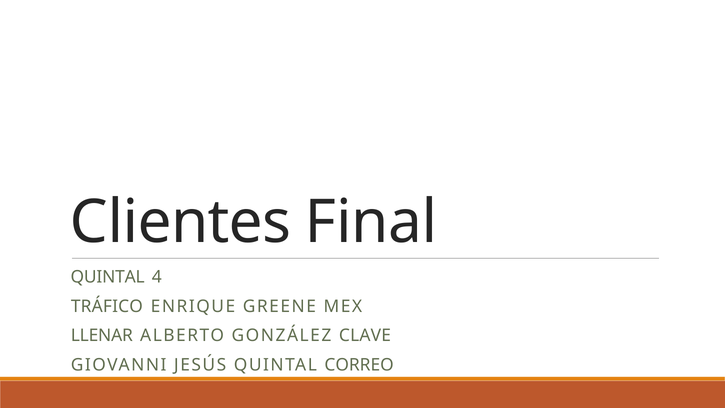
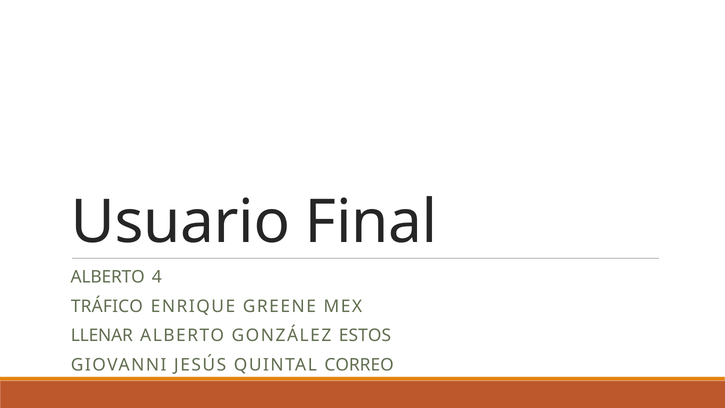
Clientes: Clientes -> Usuario (181, 222)
QUINTAL: QUINTAL -> ALBERTO (108, 277)
CLAVE: CLAVE -> ESTOS (365, 336)
